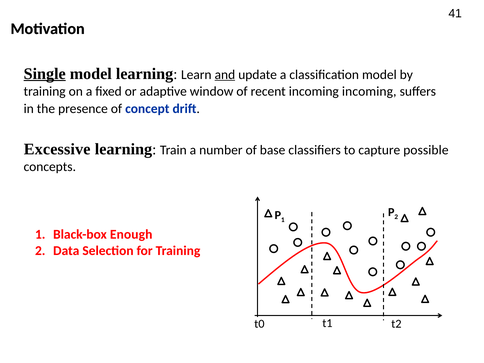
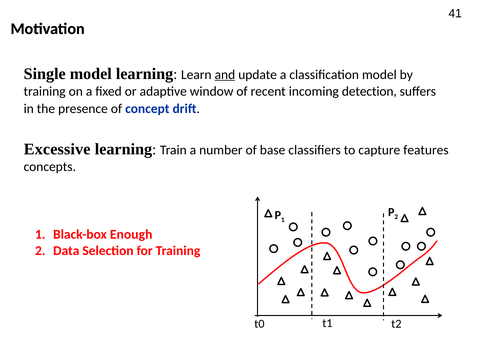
Single underline: present -> none (45, 74)
incoming incoming: incoming -> detection (369, 91)
possible: possible -> features (426, 150)
